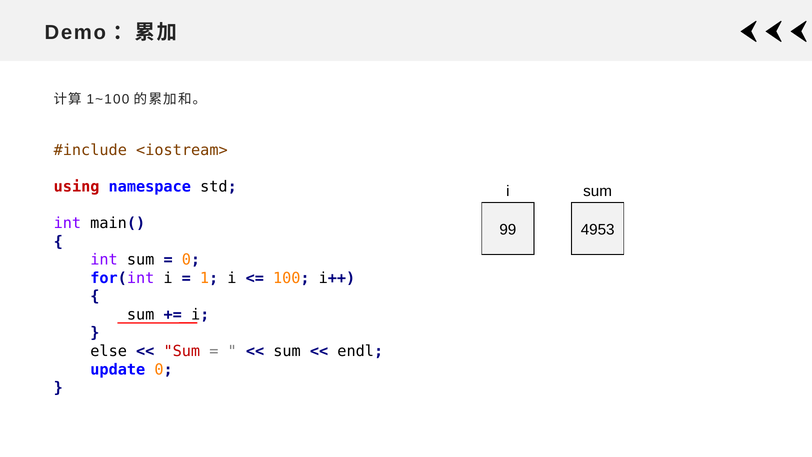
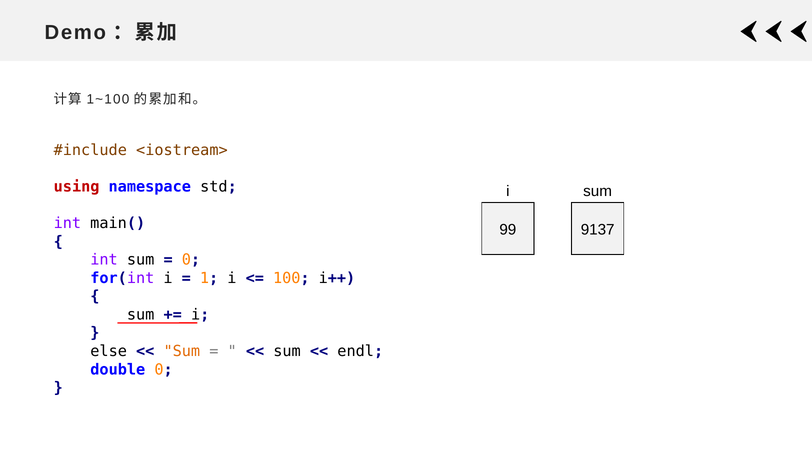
4953: 4953 -> 9137 (598, 229)
Sum colour: red -> orange (182, 351)
update: update -> double (118, 369)
